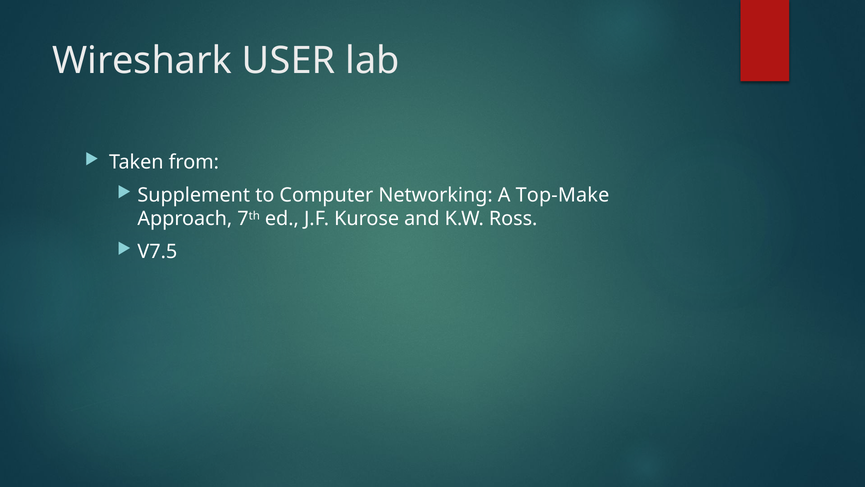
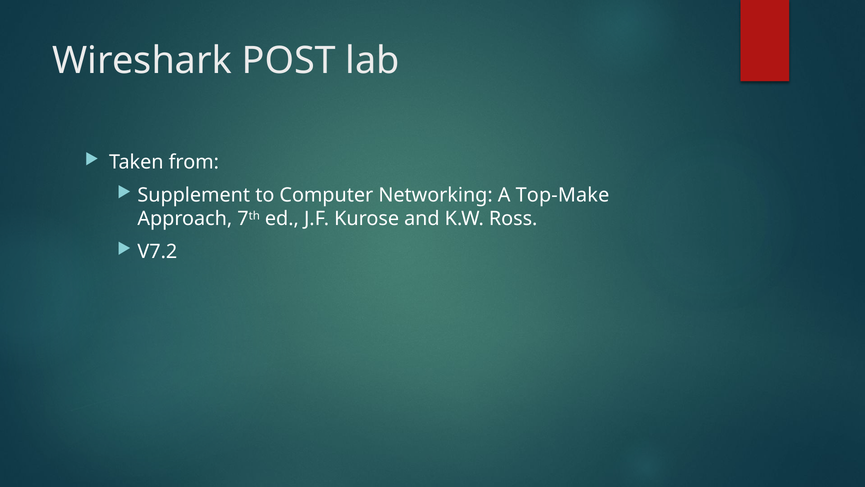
USER: USER -> POST (289, 61)
V7.5: V7.5 -> V7.2 (157, 251)
